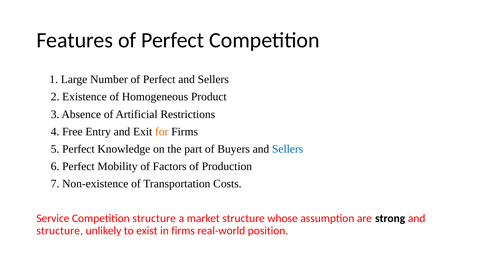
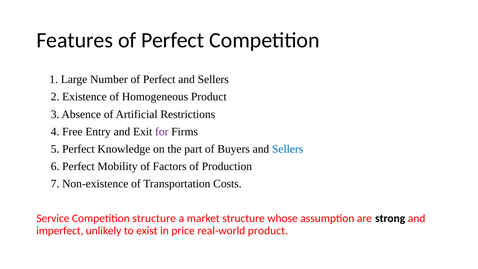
for colour: orange -> purple (162, 132)
structure: structure -> imperfect (60, 231)
in firms: firms -> price (183, 231)
real-world position: position -> product (268, 231)
